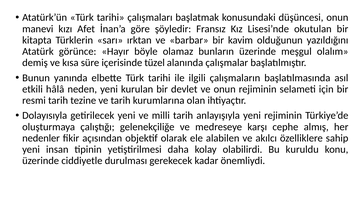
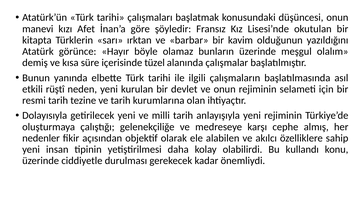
hâlâ: hâlâ -> rüştî (55, 89)
kuruldu: kuruldu -> kullandı (302, 149)
